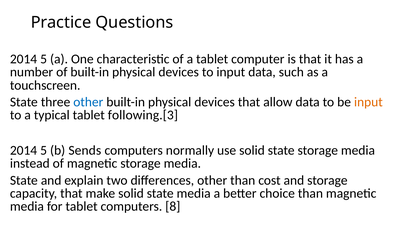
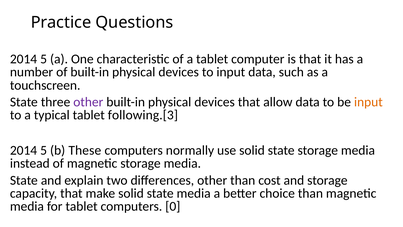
other colour: blue -> purple (88, 102)
Sends: Sends -> These (85, 150)
8: 8 -> 0 (173, 206)
